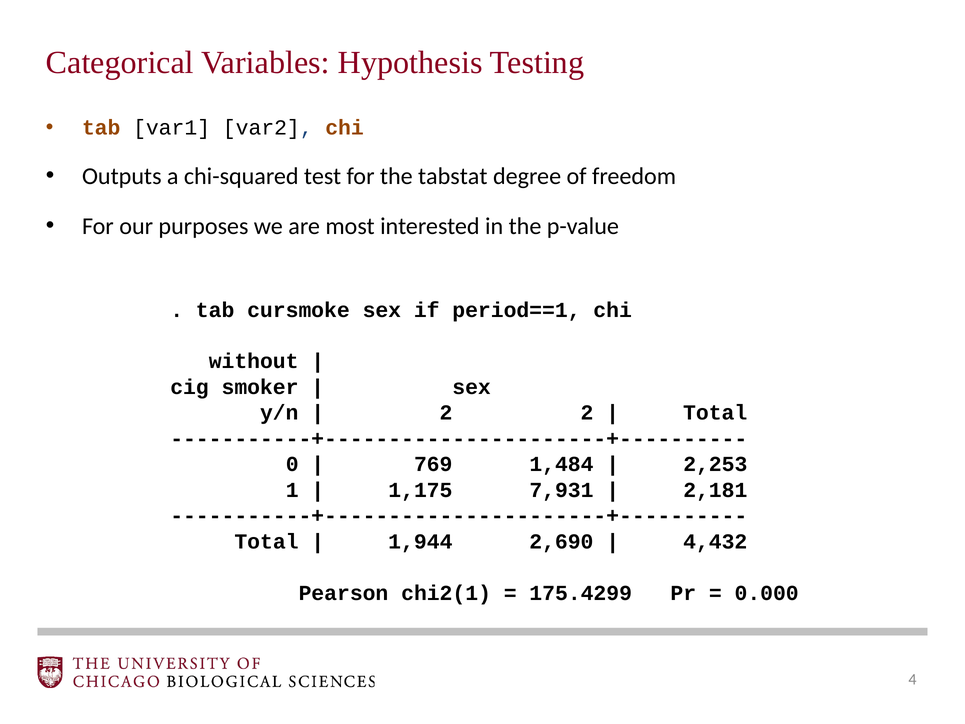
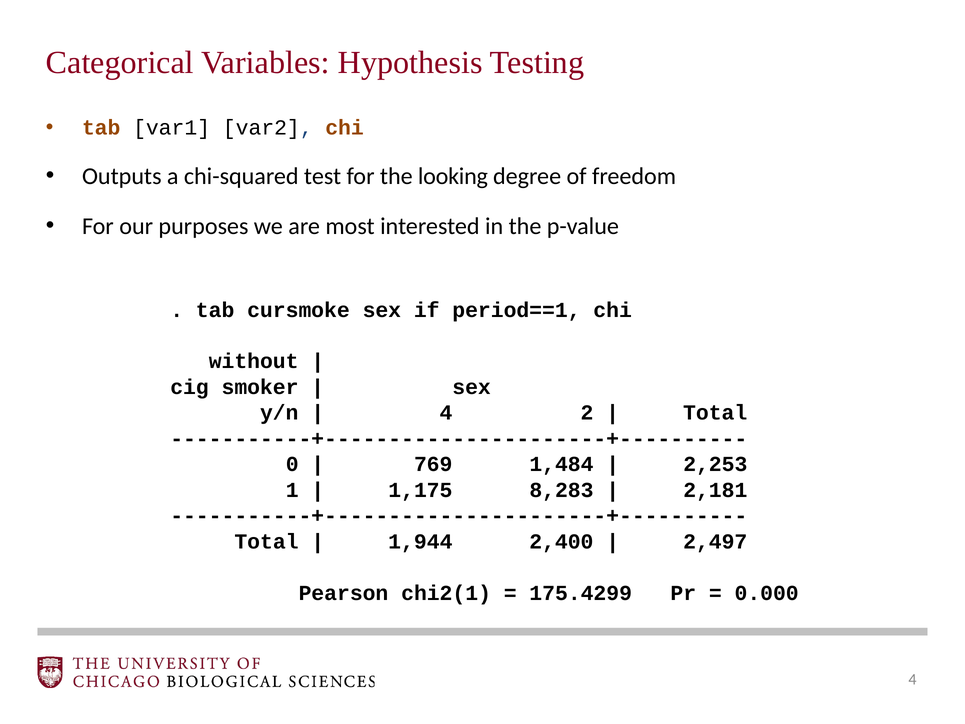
tabstat: tabstat -> looking (453, 176)
2: 2 -> 4 (446, 413)
7,931: 7,931 -> 8,283 (561, 490)
2,690: 2,690 -> 2,400 (561, 541)
4,432: 4,432 -> 2,497 (715, 541)
